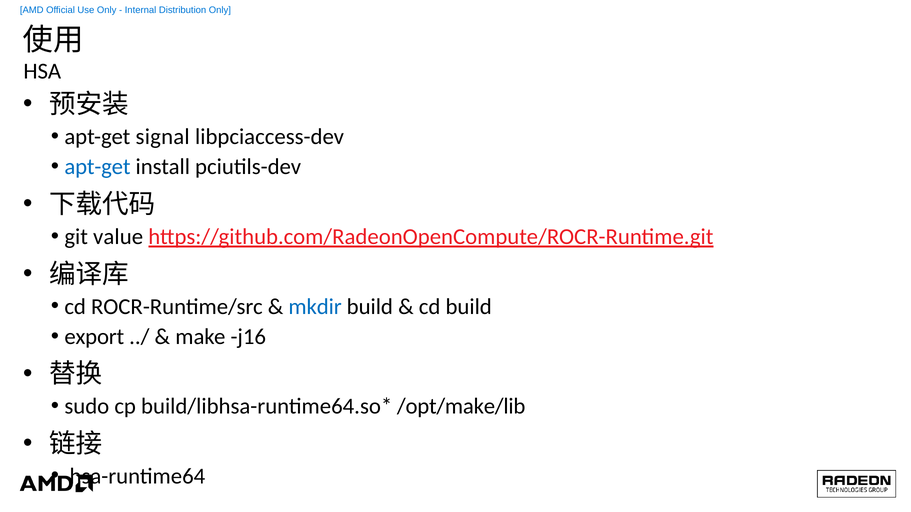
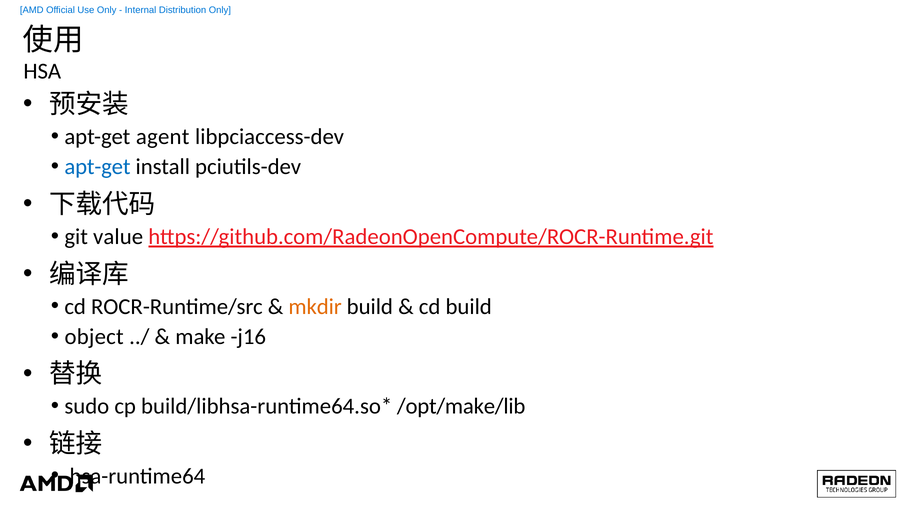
signal: signal -> agent (163, 137)
mkdir colour: blue -> orange (315, 307)
export: export -> object (94, 337)
